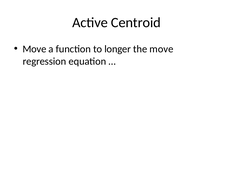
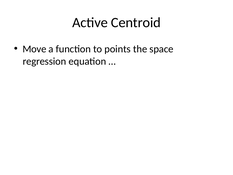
longer: longer -> points (118, 49)
the move: move -> space (161, 49)
